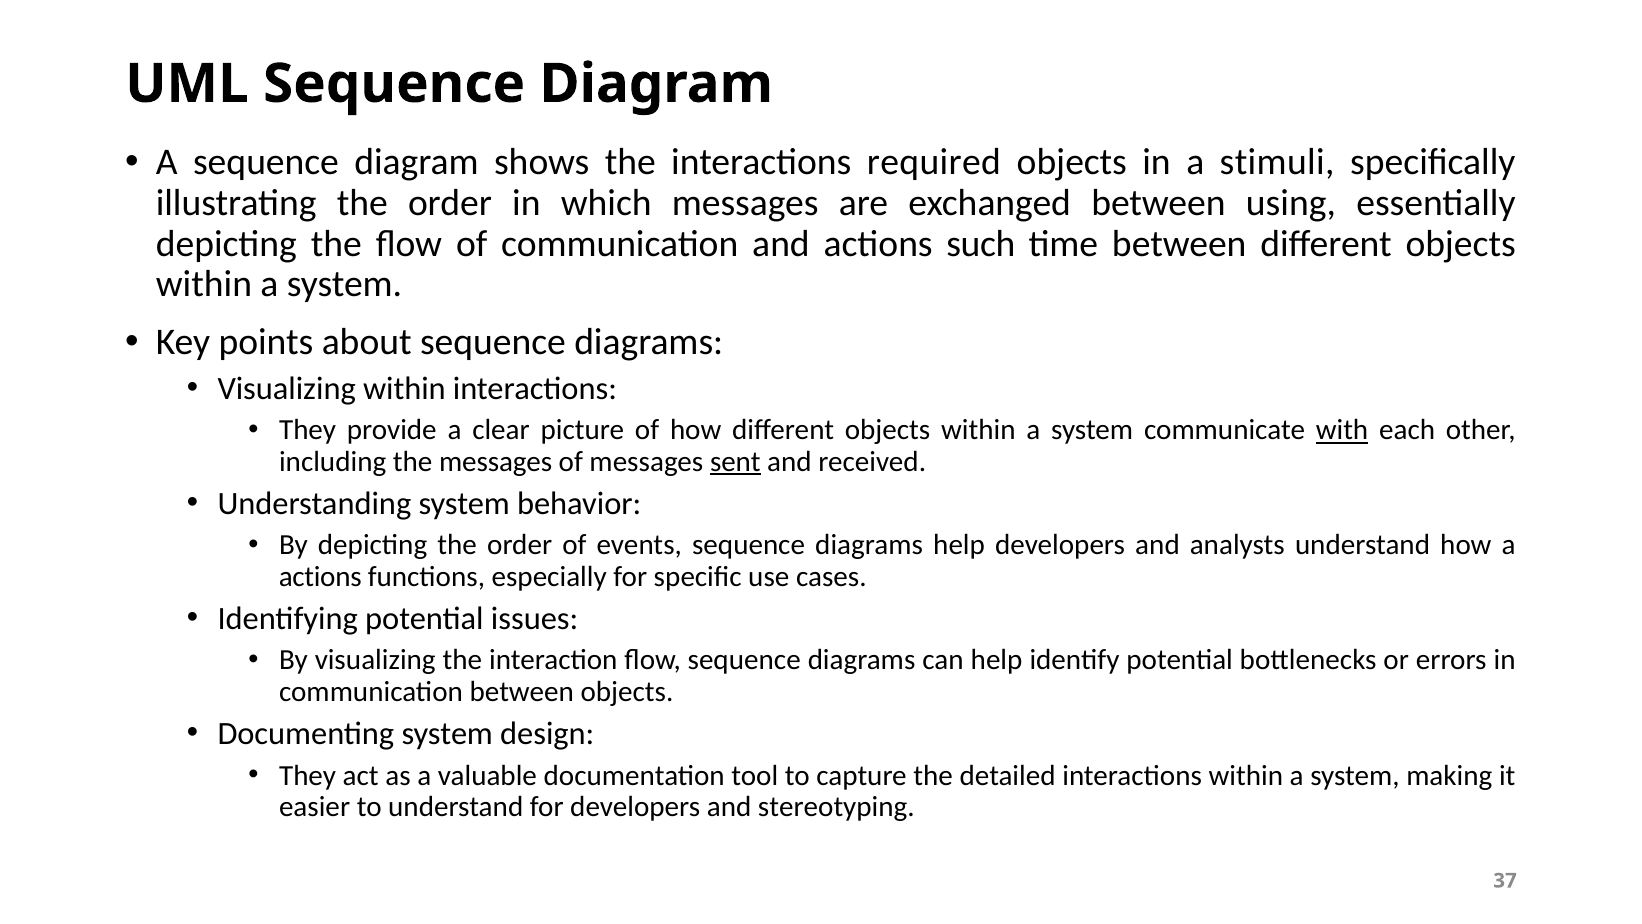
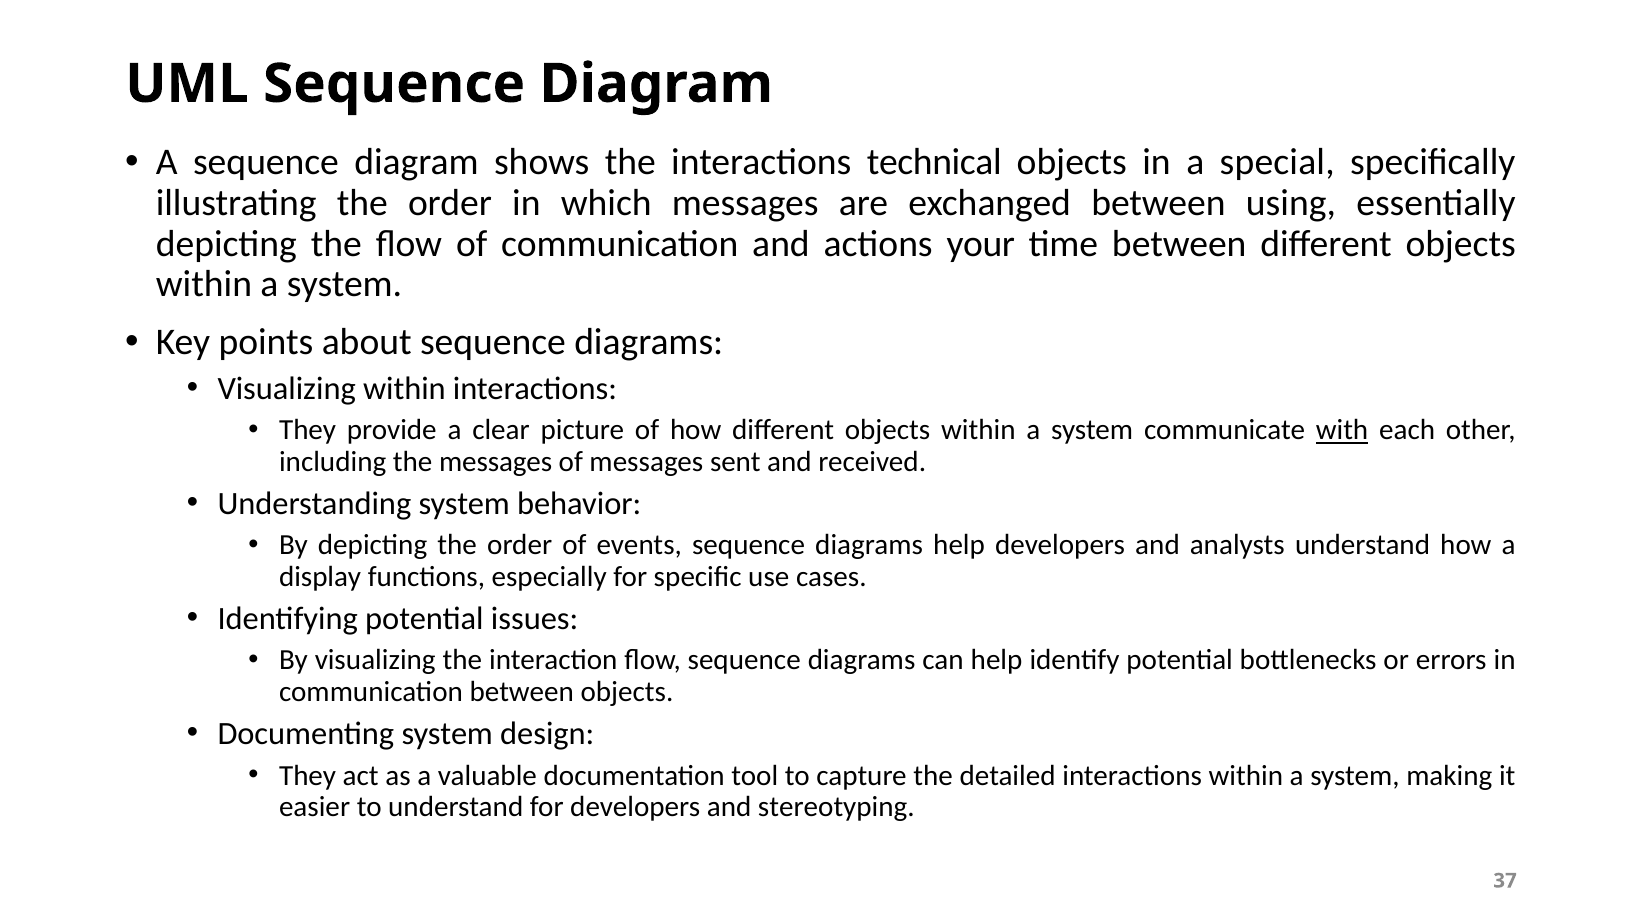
required: required -> technical (934, 162)
stimuli: stimuli -> special (1277, 162)
such: such -> your (981, 243)
sent underline: present -> none (735, 462)
actions: actions -> display (320, 577)
